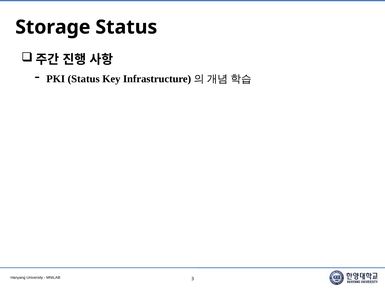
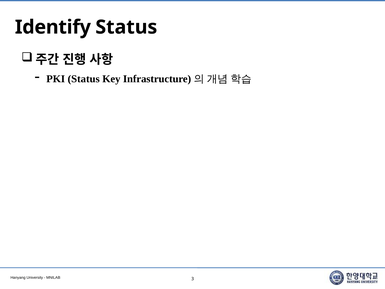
Storage: Storage -> Identify (53, 27)
